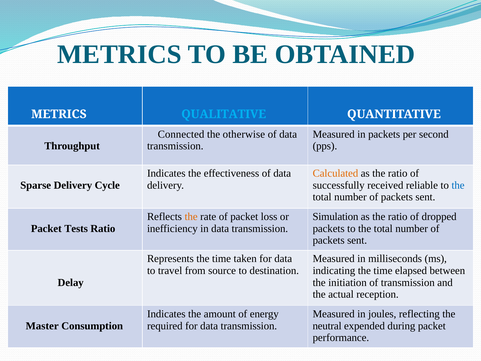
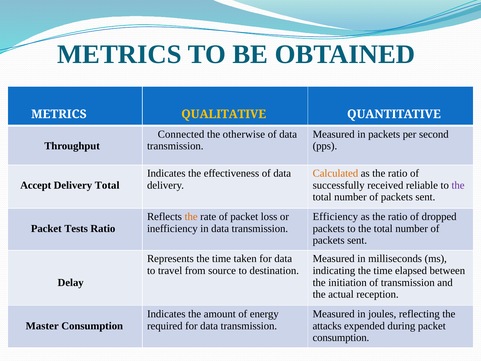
QUALITATIVE colour: light blue -> yellow (224, 114)
Sparse: Sparse -> Accept (36, 185)
Delivery Cycle: Cycle -> Total (107, 185)
the colour: blue -> purple (458, 185)
Simulation: Simulation -> Efficiency (335, 217)
neutral: neutral -> attacks (327, 326)
performance: performance -> consumption (341, 337)
